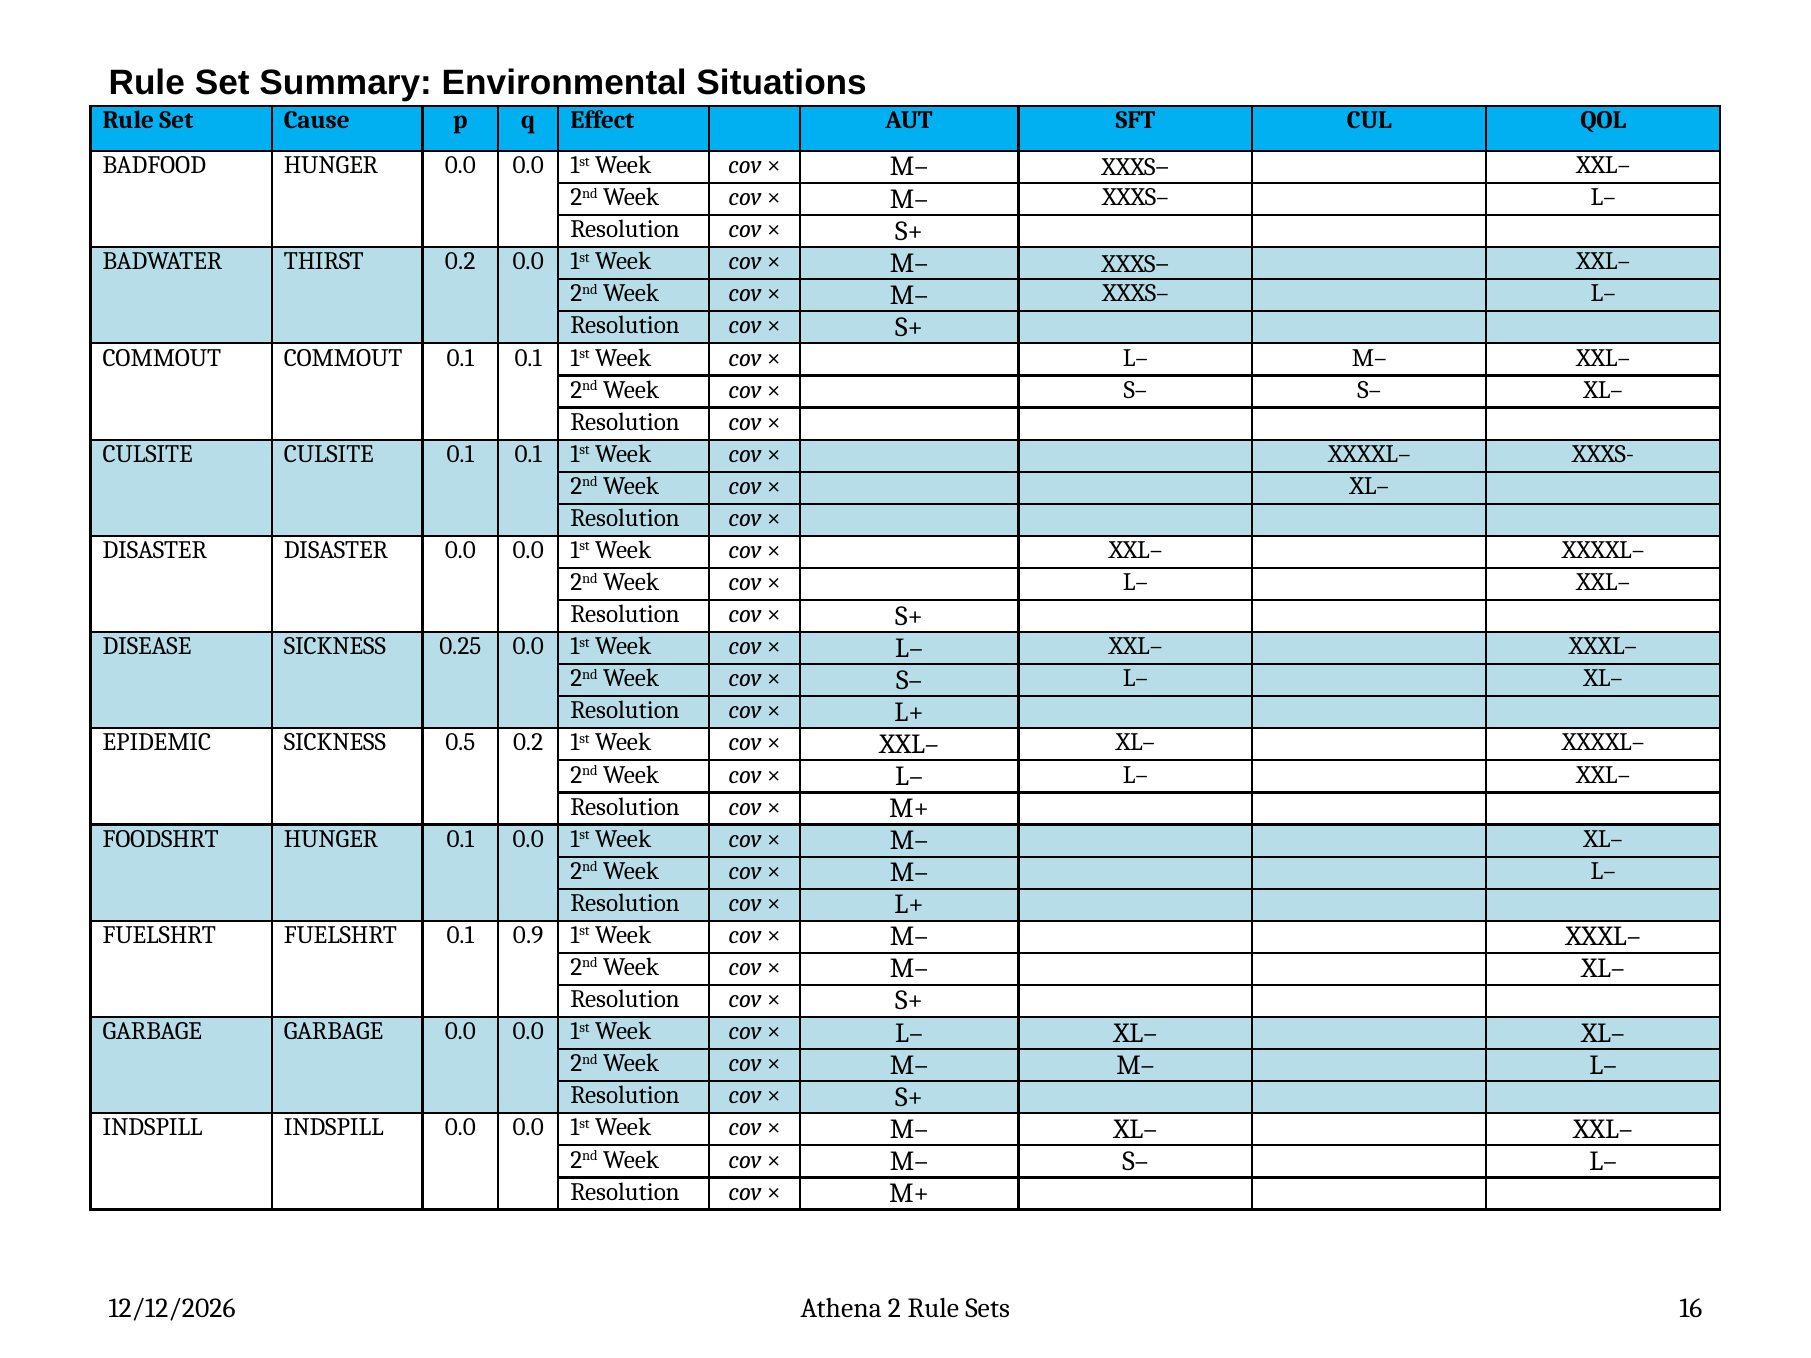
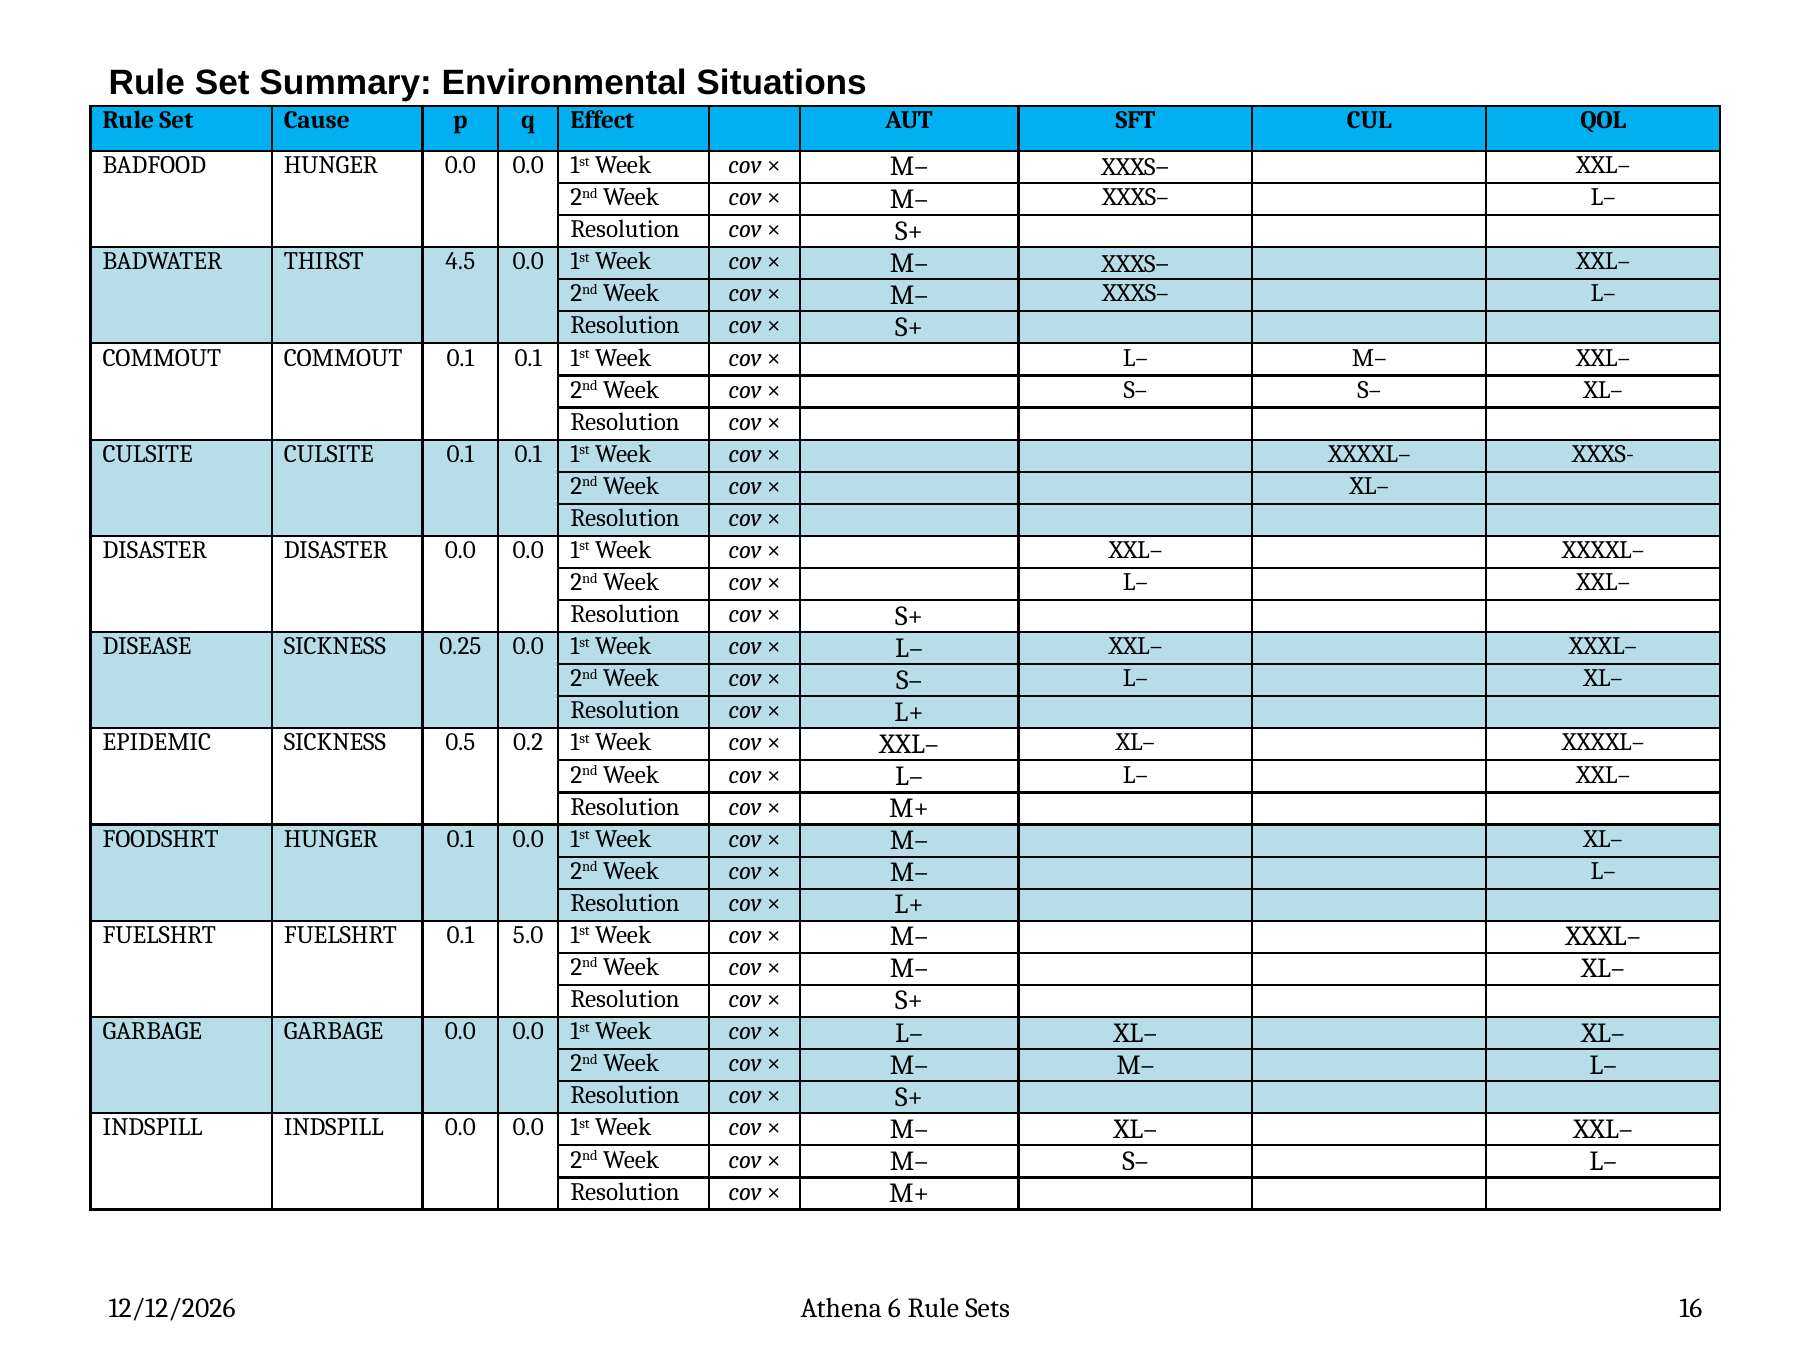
THIRST 0.2: 0.2 -> 4.5 (460, 262)
0.9: 0.9 -> 5.0 (528, 935)
2: 2 -> 6 (894, 1309)
